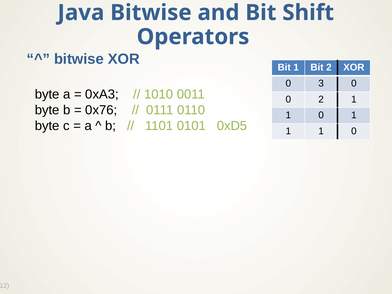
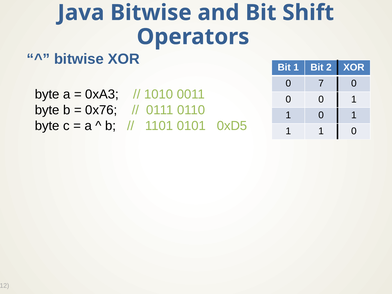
3: 3 -> 7 (321, 83)
2: 2 -> 0 (321, 99)
